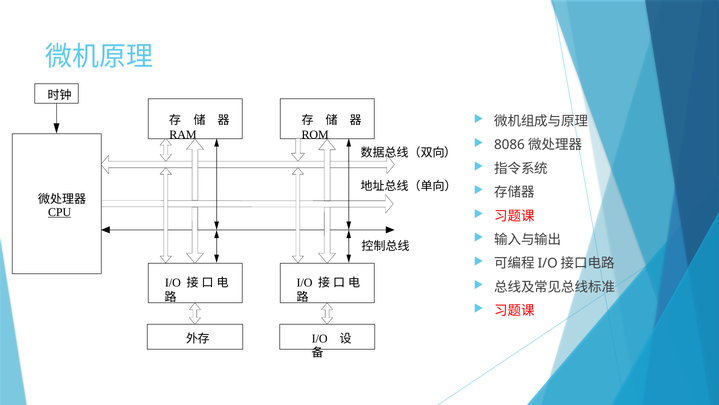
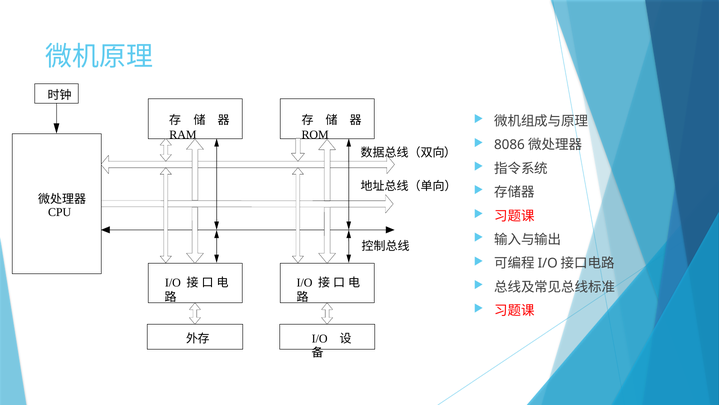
CPU underline: present -> none (60, 212)
